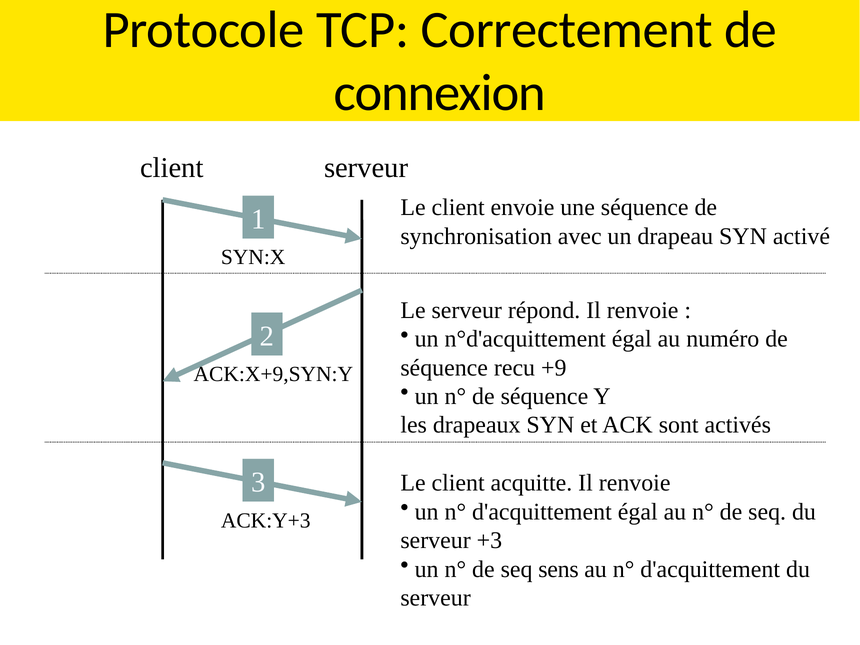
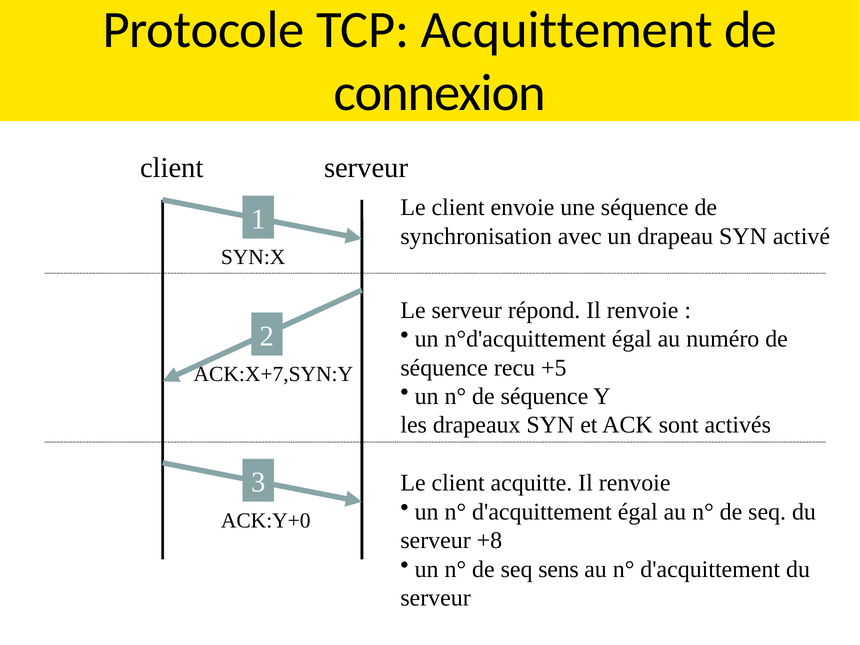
Correctement: Correctement -> Acquittement (567, 30)
+9: +9 -> +5 (554, 368)
ACK:X+9,SYN:Y: ACK:X+9,SYN:Y -> ACK:X+7,SYN:Y (273, 374)
ACK:Y+3: ACK:Y+3 -> ACK:Y+0 (266, 520)
+3: +3 -> +8 (489, 540)
